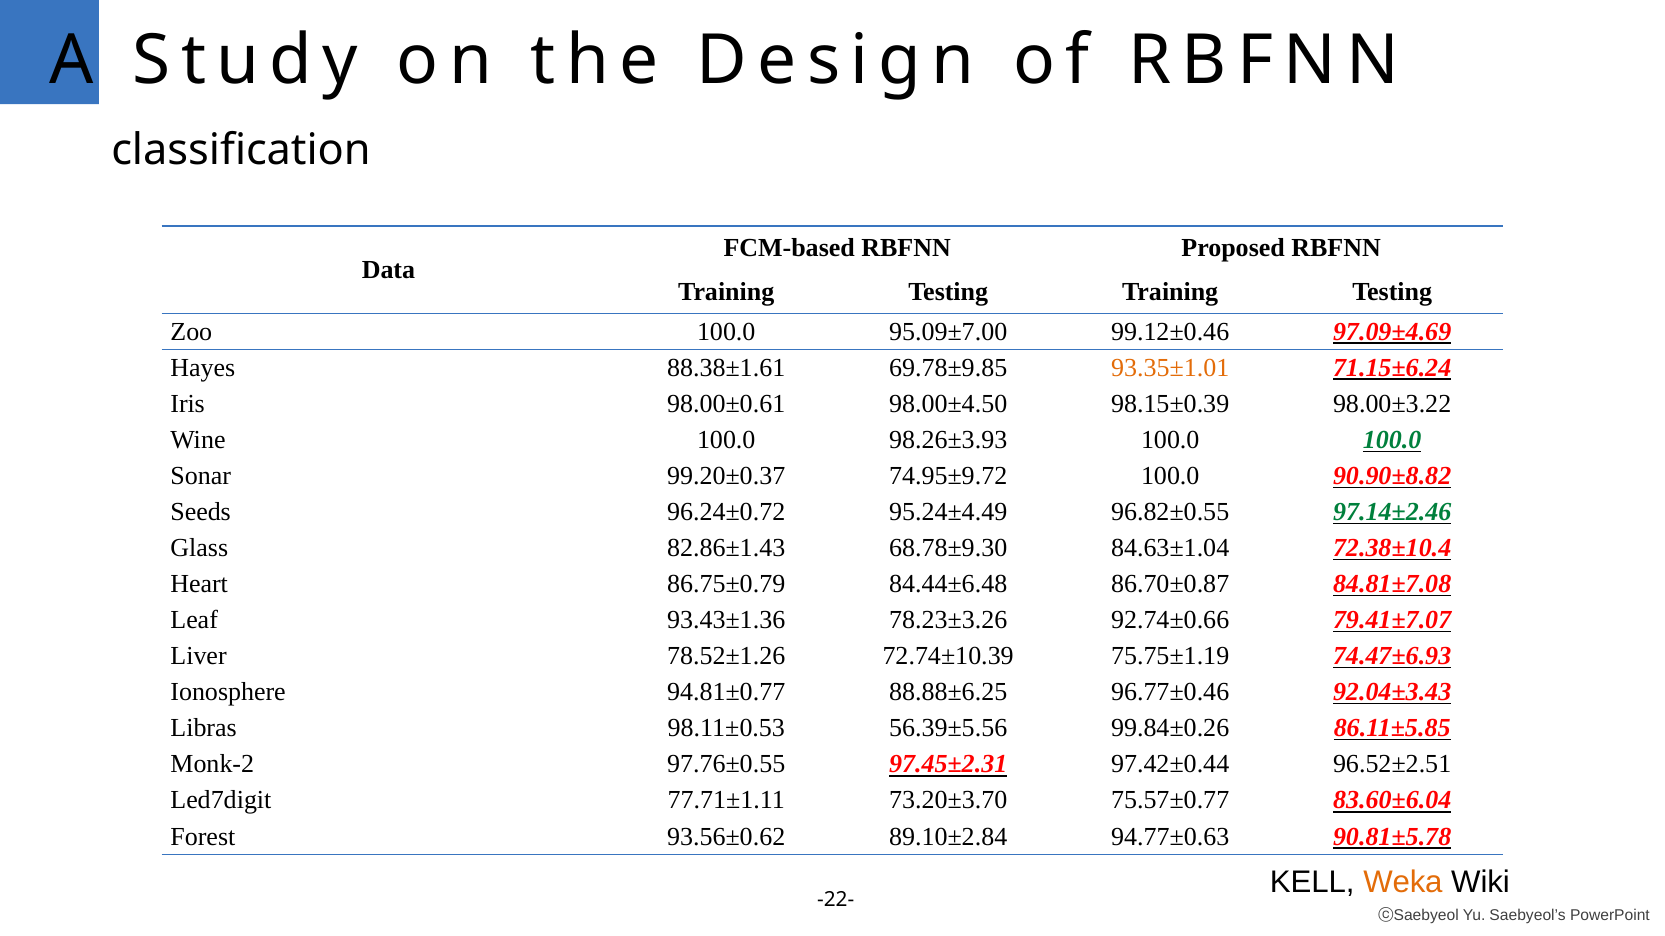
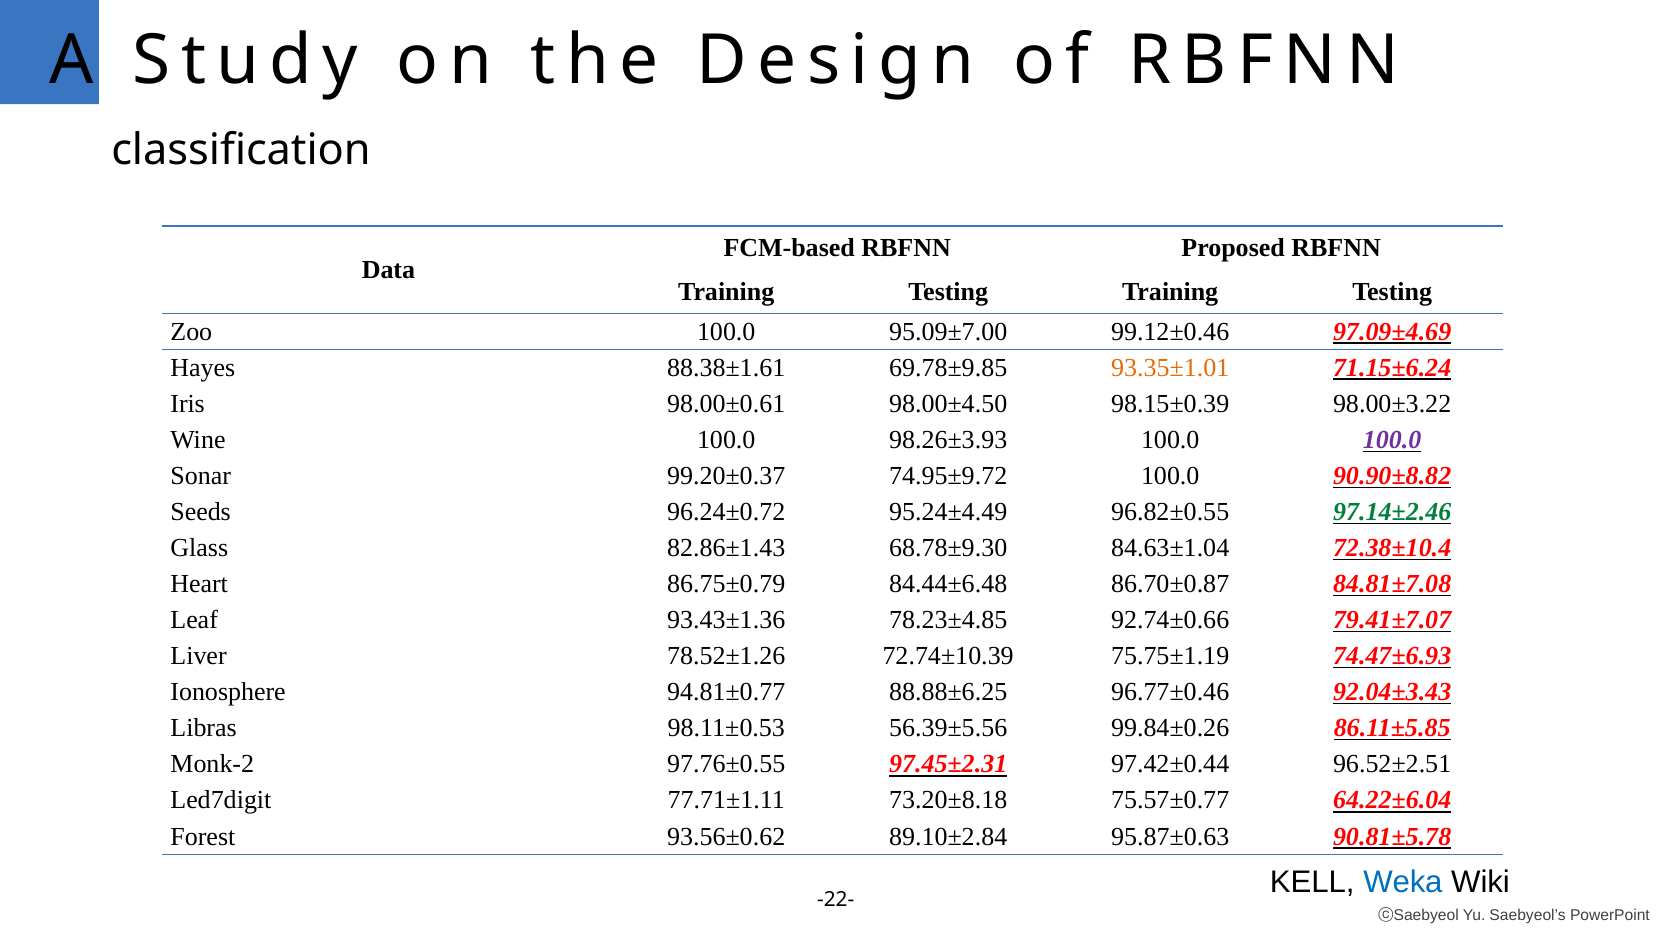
100.0 colour: green -> purple (1392, 440)
78.23±3.26: 78.23±3.26 -> 78.23±4.85 (948, 620)
73.20±3.70: 73.20±3.70 -> 73.20±8.18 (948, 801)
83.60±6.04: 83.60±6.04 -> 64.22±6.04 (1392, 801)
94.77±0.63: 94.77±0.63 -> 95.87±0.63 (1170, 837)
Weka colour: orange -> blue (1403, 882)
